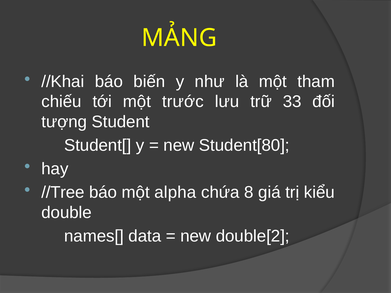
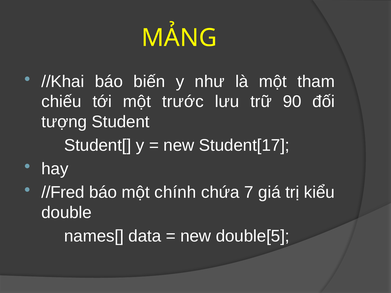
33: 33 -> 90 (292, 102)
Student[80: Student[80 -> Student[17 (244, 145)
//Tree: //Tree -> //Fred (63, 193)
alpha: alpha -> chính (175, 193)
8: 8 -> 7 (249, 193)
double[2: double[2 -> double[5 (253, 236)
